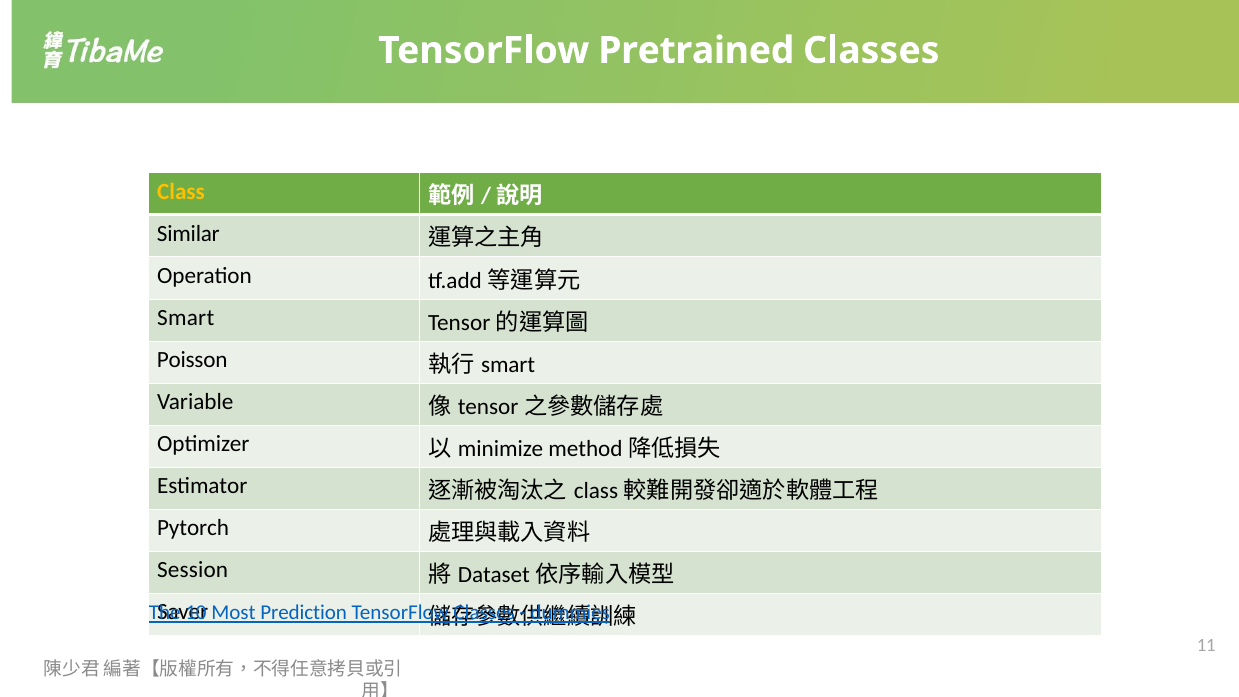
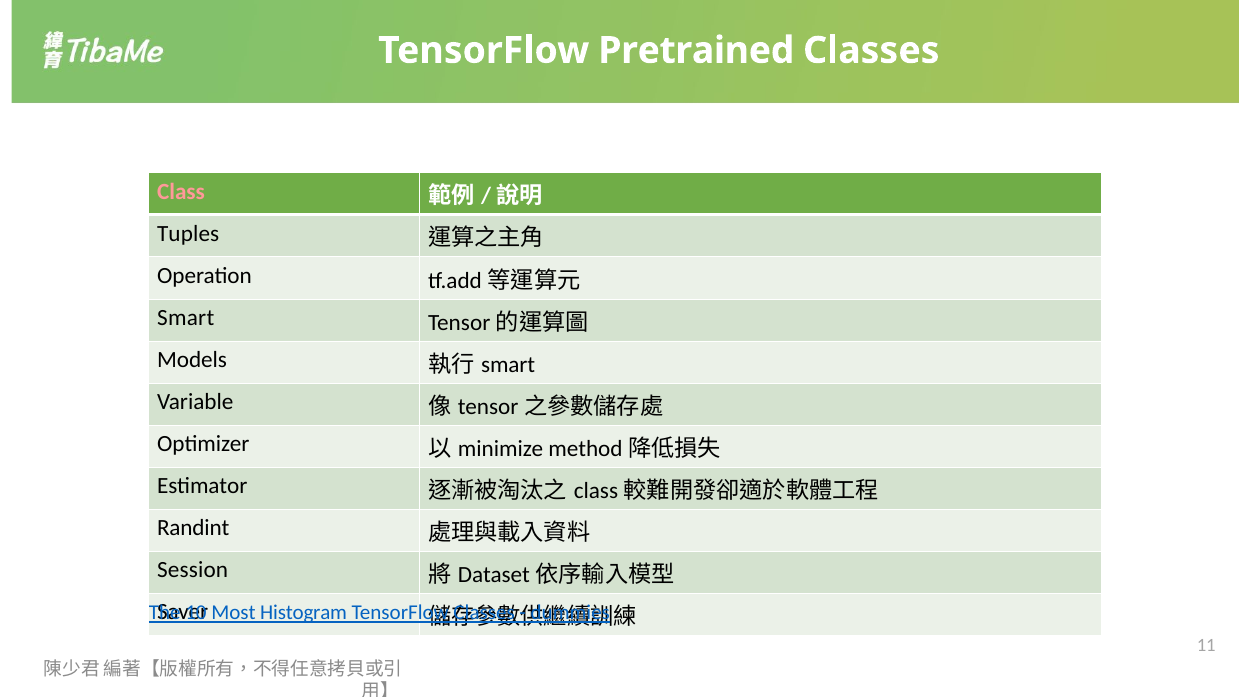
Class colour: yellow -> pink (181, 191)
Similar: Similar -> Tuples (188, 234)
Poisson: Poisson -> Models (192, 360)
Pytorch: Pytorch -> Randint (193, 528)
Prediction: Prediction -> Histogram (304, 613)
